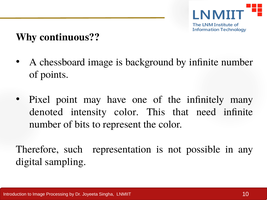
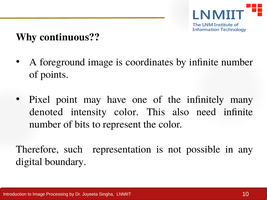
chessboard: chessboard -> foreground (62, 62)
background: background -> coordinates (150, 62)
that: that -> also (181, 112)
sampling: sampling -> boundary (66, 162)
